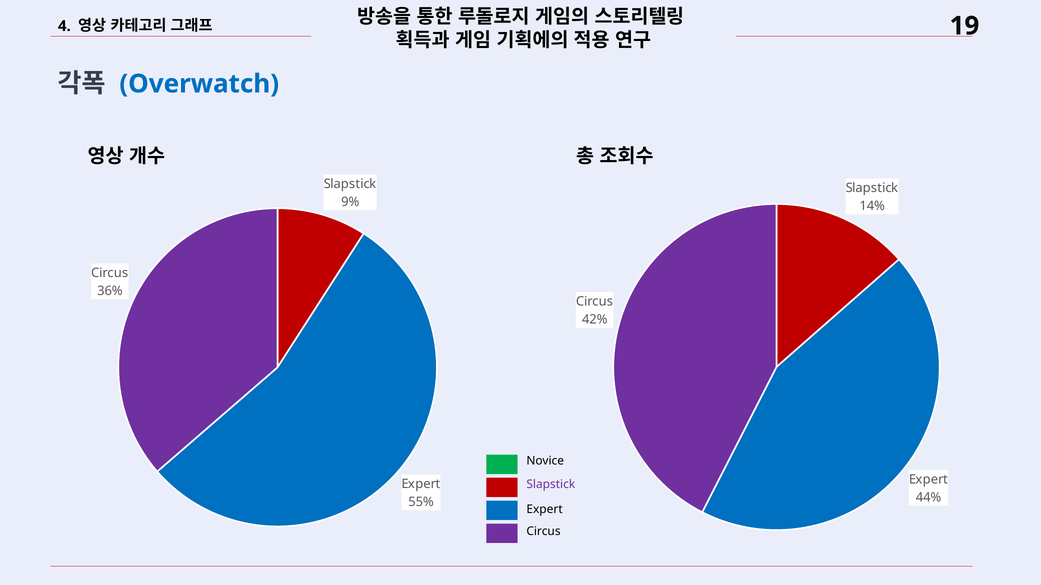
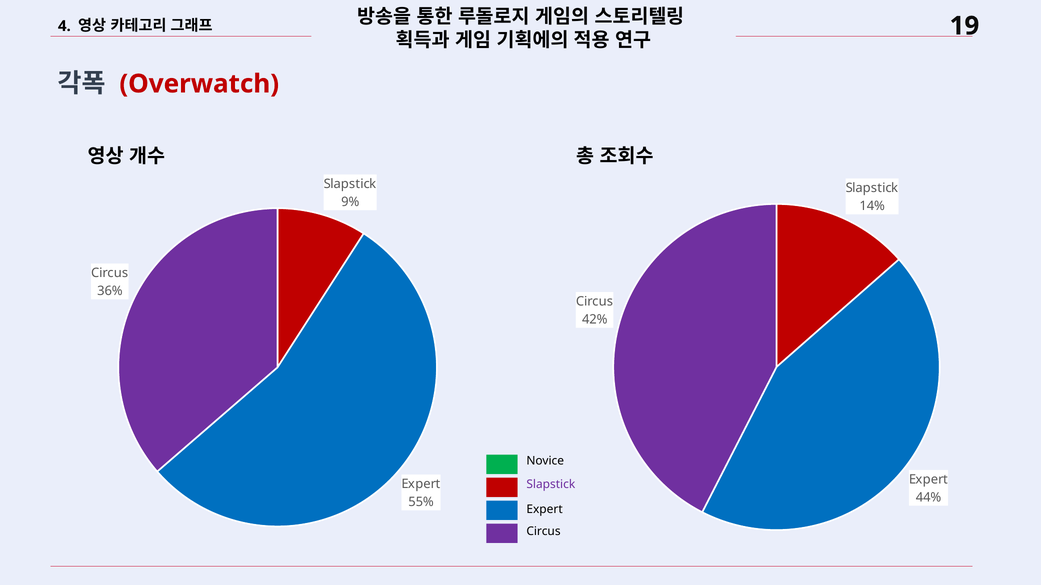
Overwatch colour: blue -> red (199, 84)
